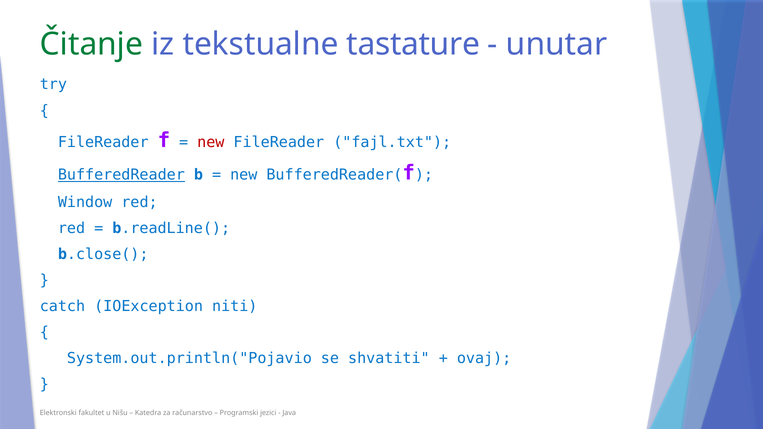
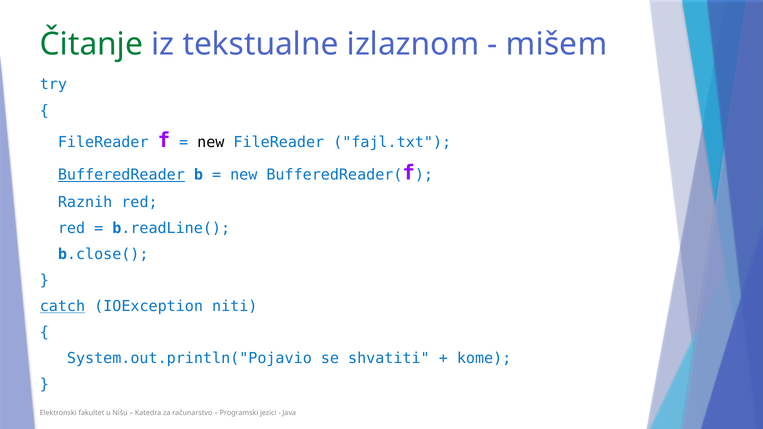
tastature: tastature -> izlaznom (413, 44)
unutar: unutar -> mišem (557, 44)
new colour: red -> black (211, 142)
Window: Window -> Raznih (85, 202)
catch underline: none -> present (62, 306)
ovaj: ovaj -> kome (484, 359)
